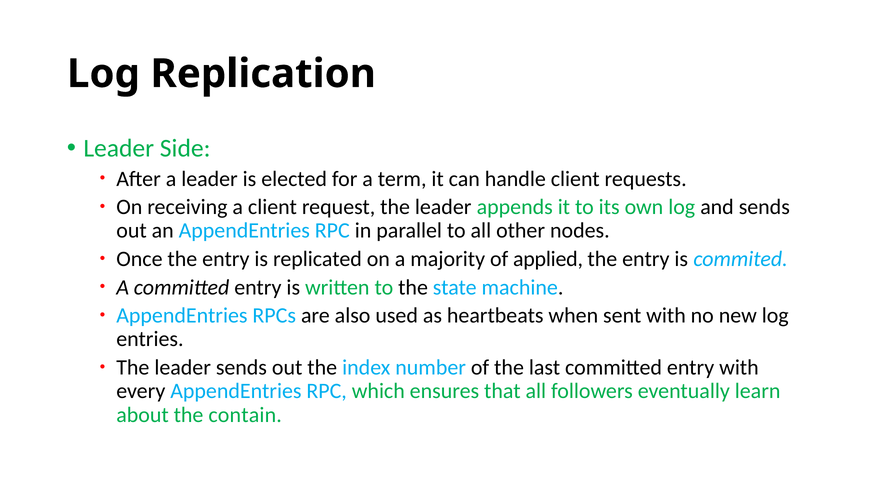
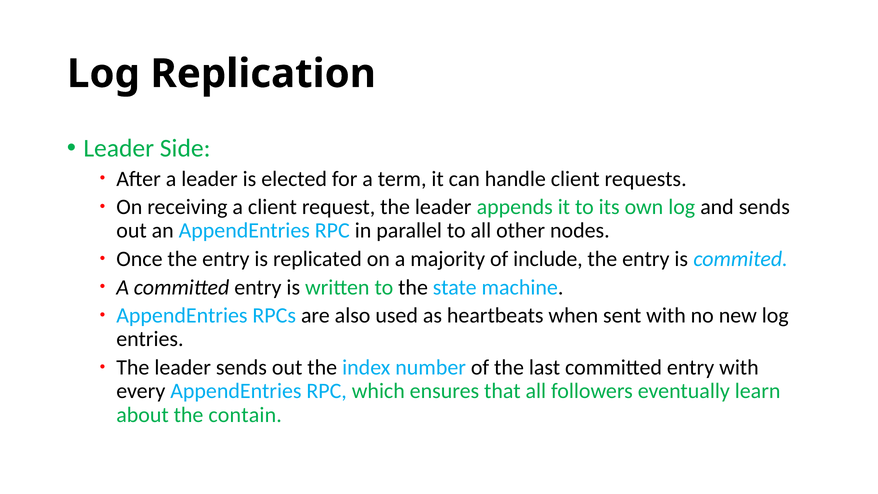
applied: applied -> include (548, 259)
